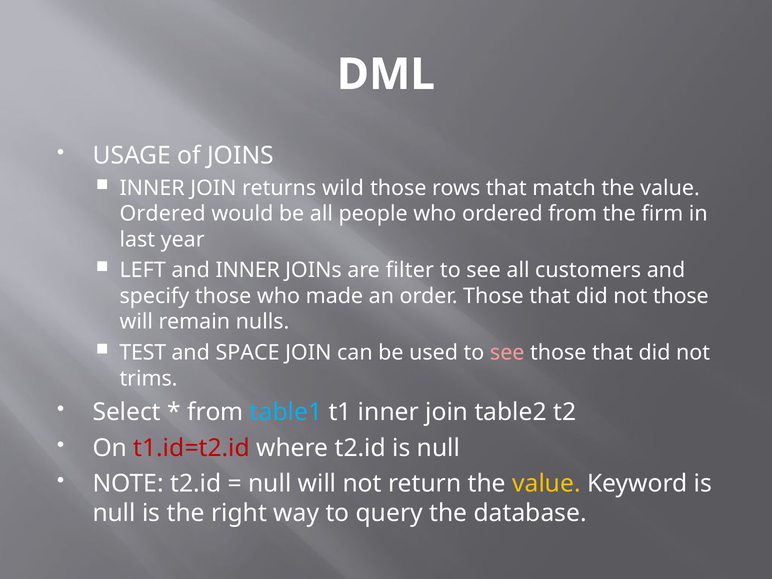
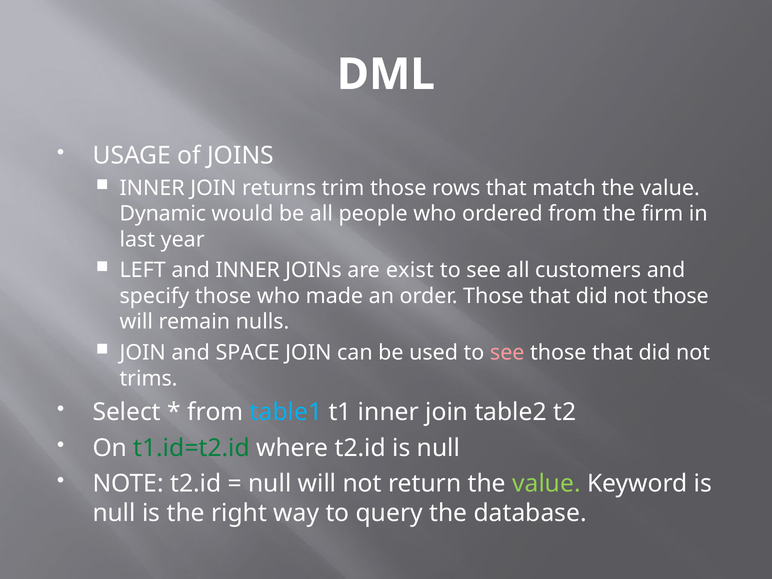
wild: wild -> trim (343, 188)
Ordered: Ordered -> Dynamic (163, 214)
filter: filter -> exist (410, 270)
TEST: TEST -> JOIN (143, 353)
t1.id=t2.id colour: red -> green (192, 448)
value colour: yellow -> light green (546, 484)
